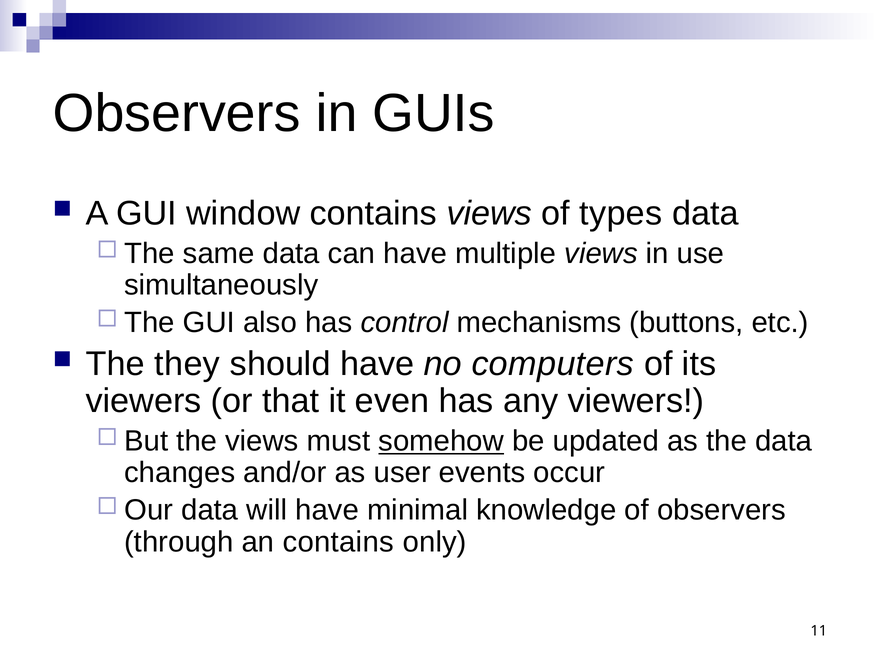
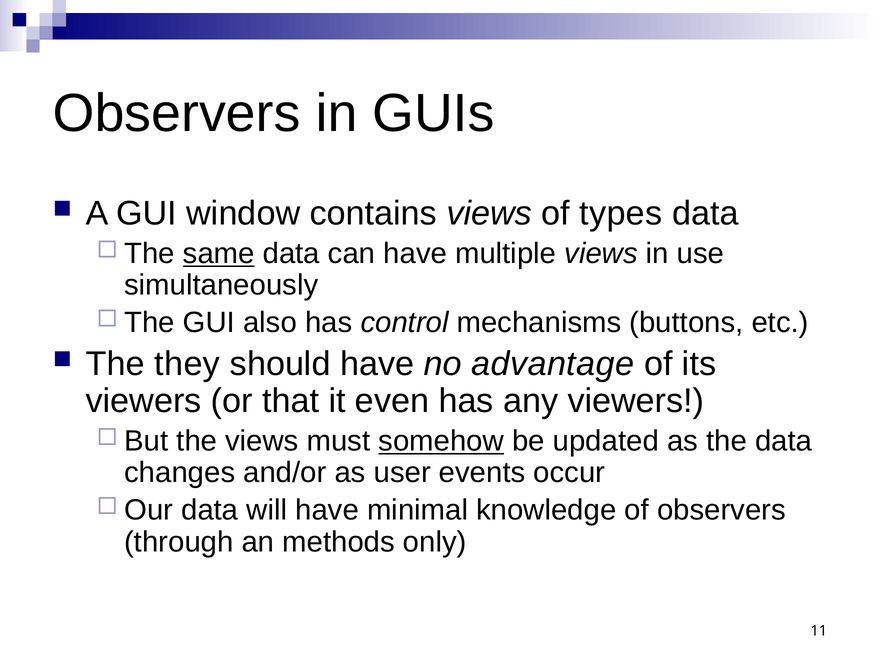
same underline: none -> present (219, 254)
computers: computers -> advantage (553, 364)
an contains: contains -> methods (339, 542)
